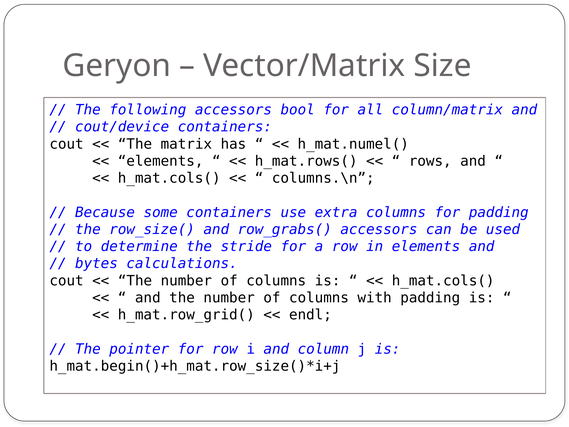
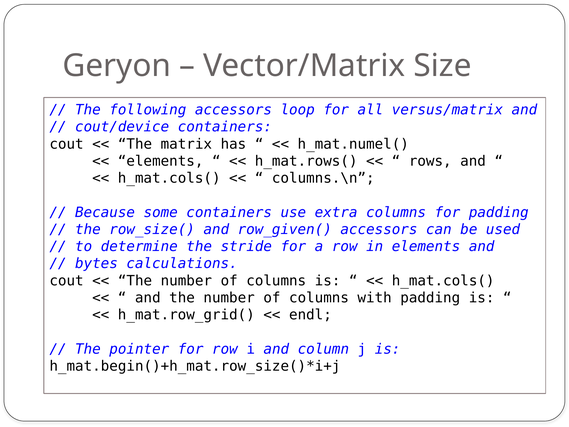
bool: bool -> loop (298, 110)
column/matrix: column/matrix -> versus/matrix (447, 110)
row_grabs(: row_grabs( -> row_given( (285, 229)
